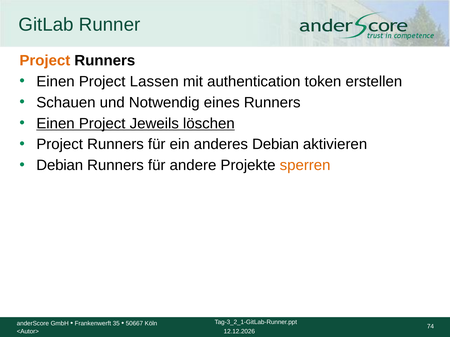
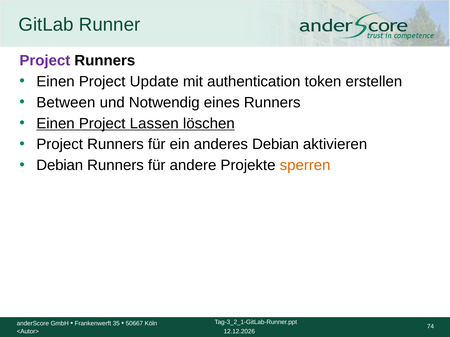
Project colour: orange -> purple (45, 61)
Lassen: Lassen -> Update (154, 82)
Schauen: Schauen -> Between (66, 103)
Jeweils: Jeweils -> Lassen (154, 124)
